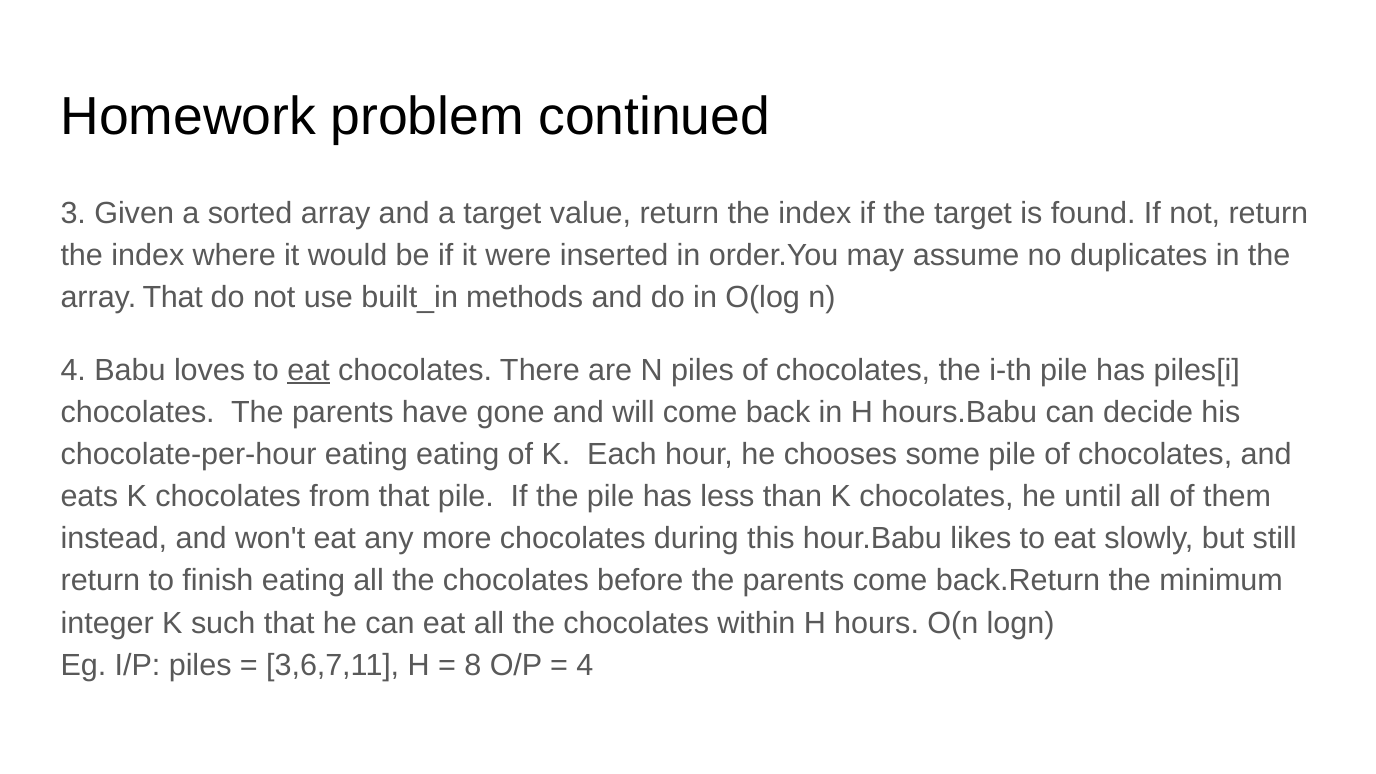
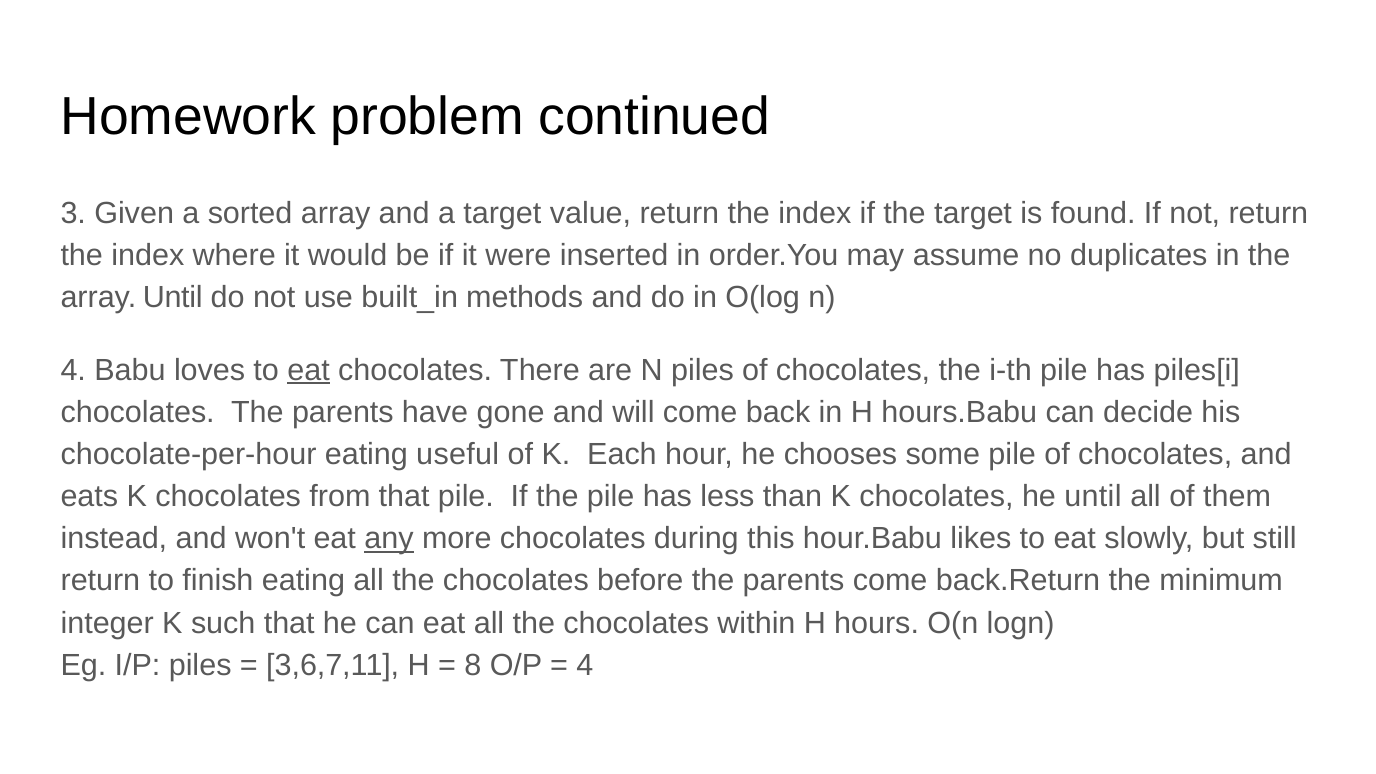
array That: That -> Until (173, 297)
eating eating: eating -> useful (458, 454)
any underline: none -> present (389, 539)
